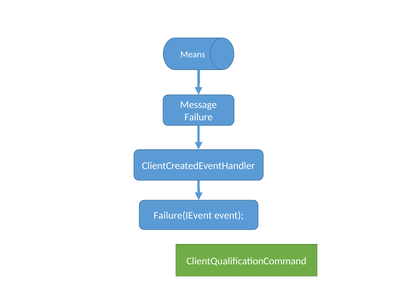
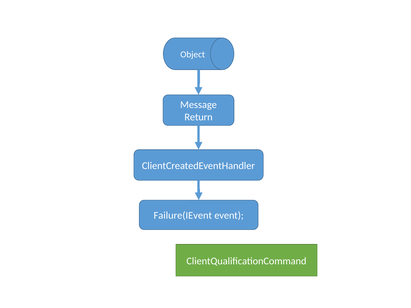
Means: Means -> Object (193, 54)
Failure: Failure -> Return (199, 117)
